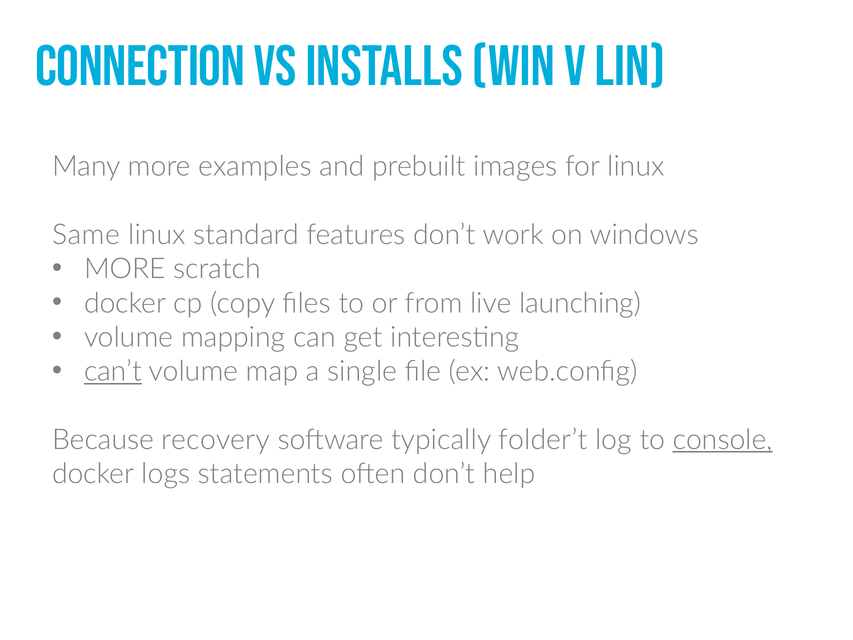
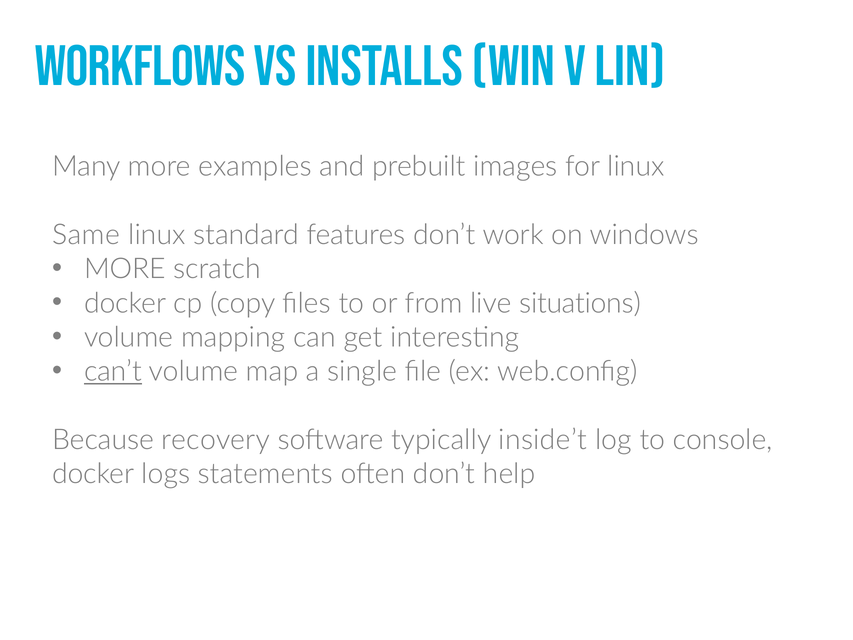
Connection: Connection -> Workflows (140, 67)
launching: launching -> situations (580, 303)
folder’t: folder’t -> inside’t (543, 439)
console underline: present -> none (723, 439)
